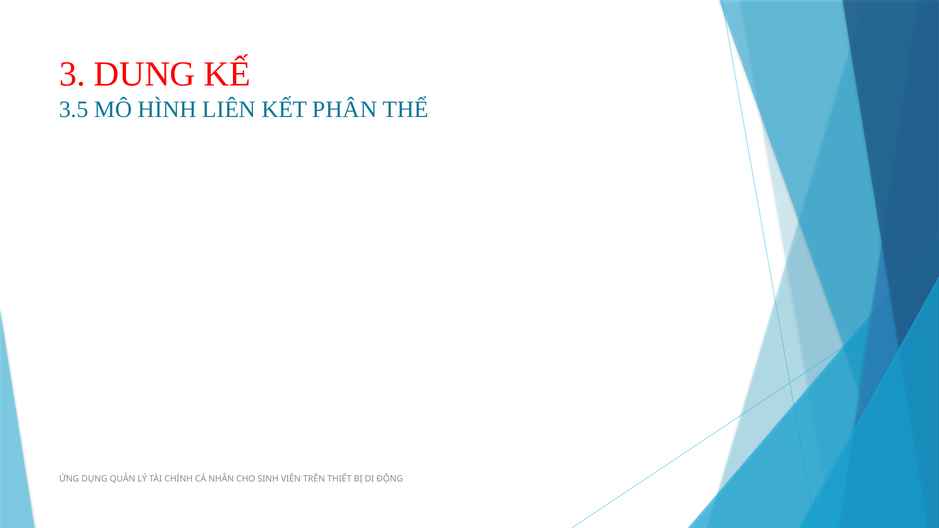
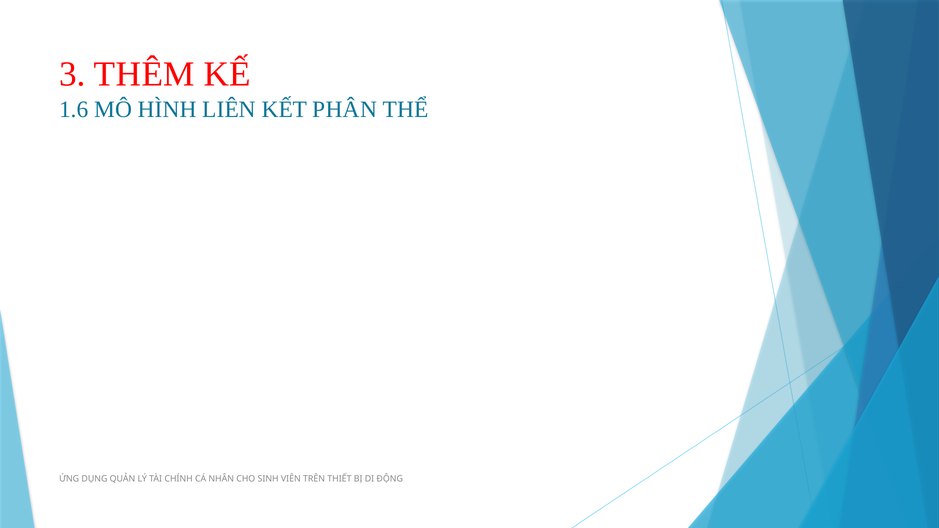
DUNG: DUNG -> THÊM (144, 74)
3.5: 3.5 -> 1.6 (74, 110)
